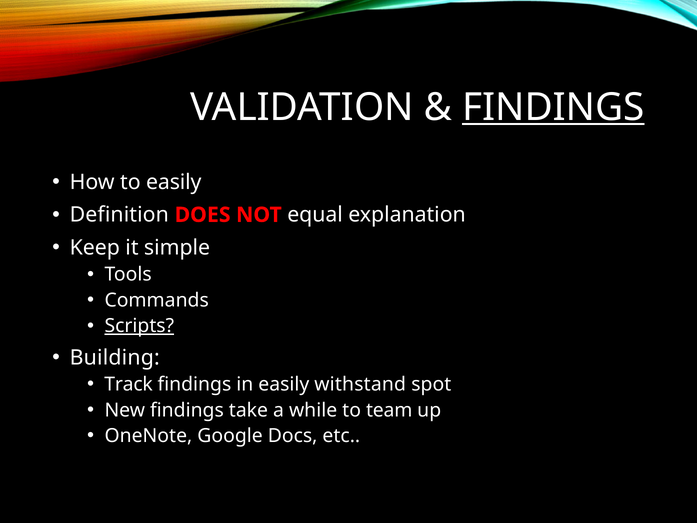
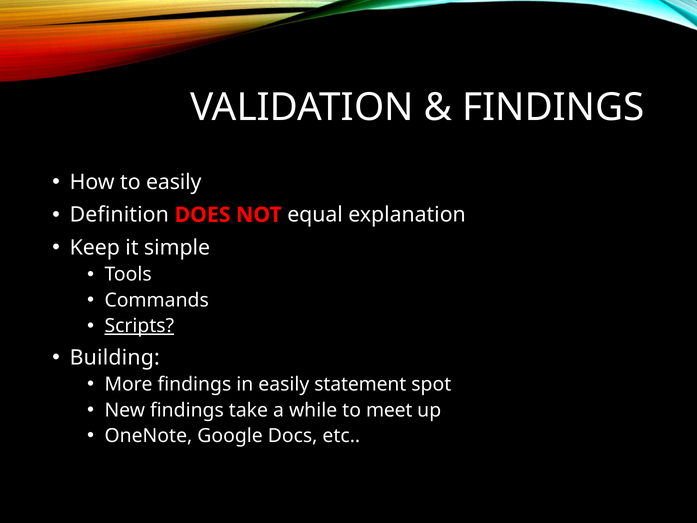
FINDINGS underline: present -> none (553, 107)
Track: Track -> More (129, 384)
withstand: withstand -> statement (360, 384)
team: team -> meet (389, 410)
